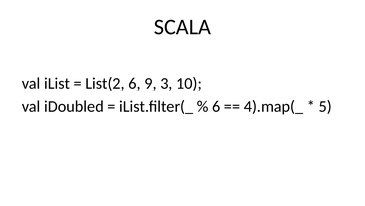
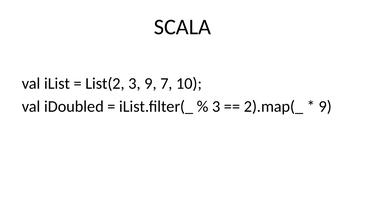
List(2 6: 6 -> 3 (135, 83)
3: 3 -> 7 (166, 83)
6: 6 -> 3 (216, 106)
4).map(_: 4).map(_ -> 2).map(_ (274, 106)
5: 5 -> 9 (325, 106)
